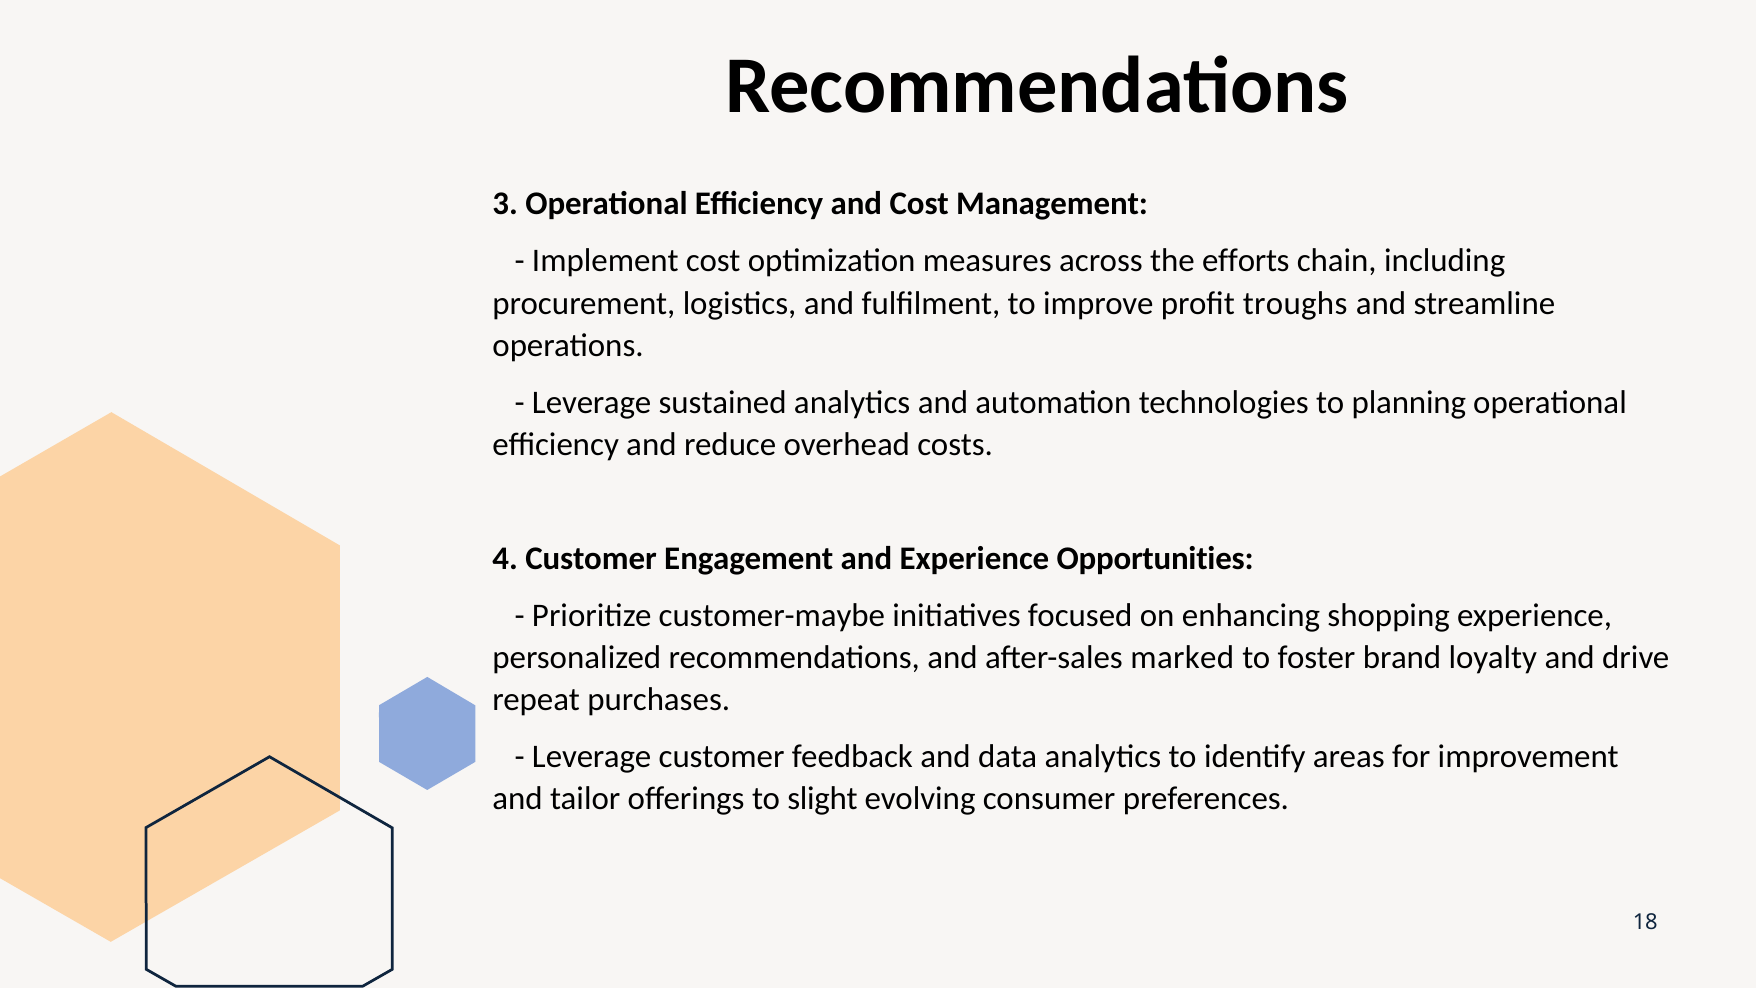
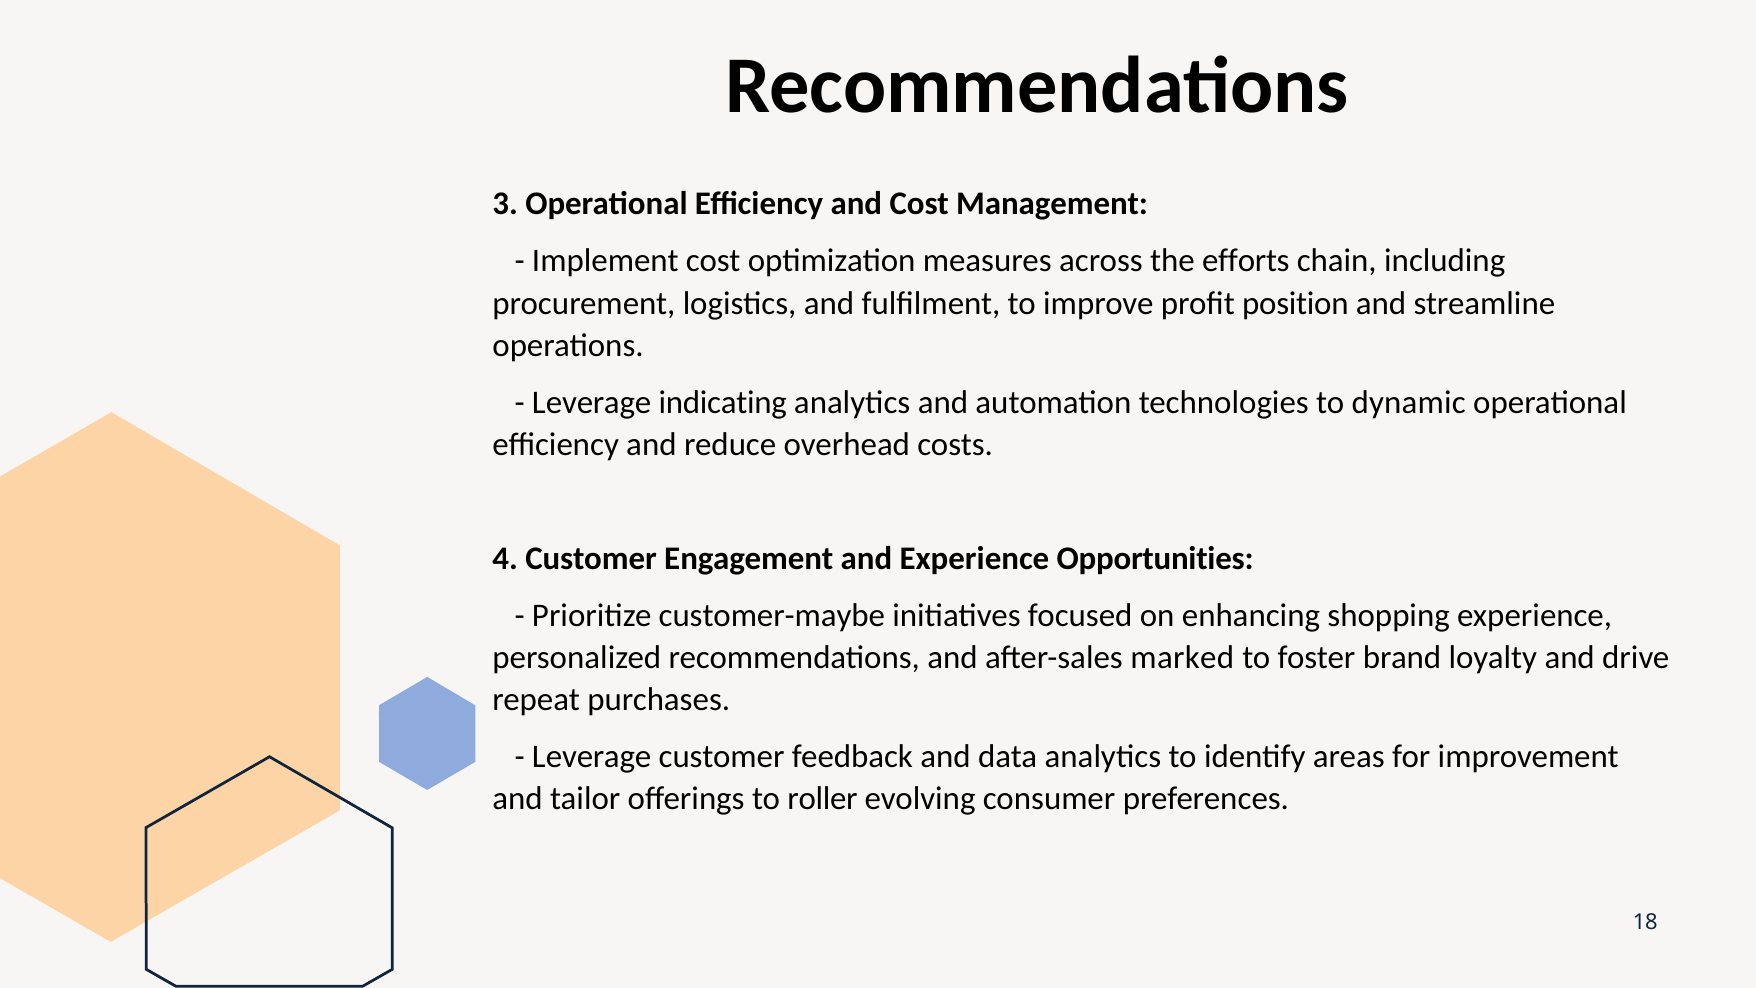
troughs: troughs -> position (1295, 303)
sustained: sustained -> indicating (723, 402)
planning: planning -> dynamic (1409, 402)
slight: slight -> roller (822, 799)
